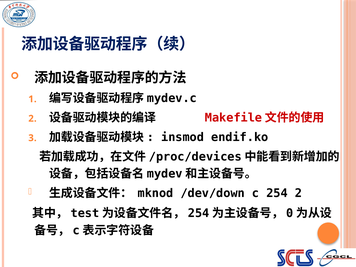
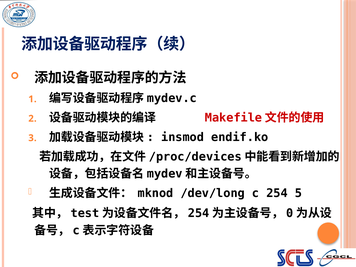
/dev/down: /dev/down -> /dev/long (213, 193)
254 2: 2 -> 5 (298, 193)
